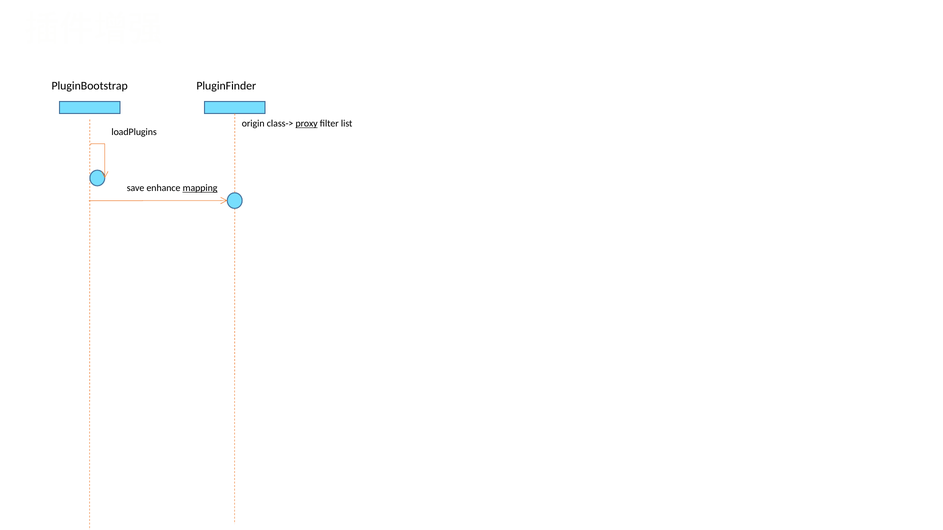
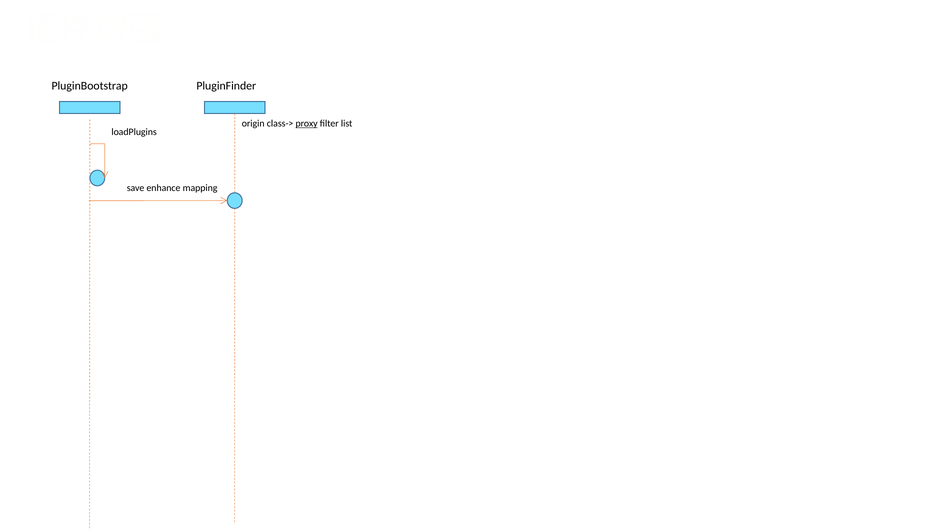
mapping underline: present -> none (200, 188)
